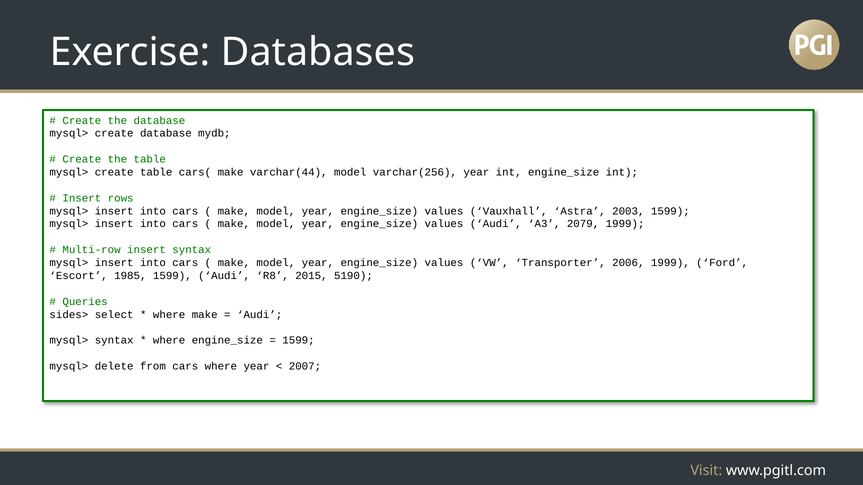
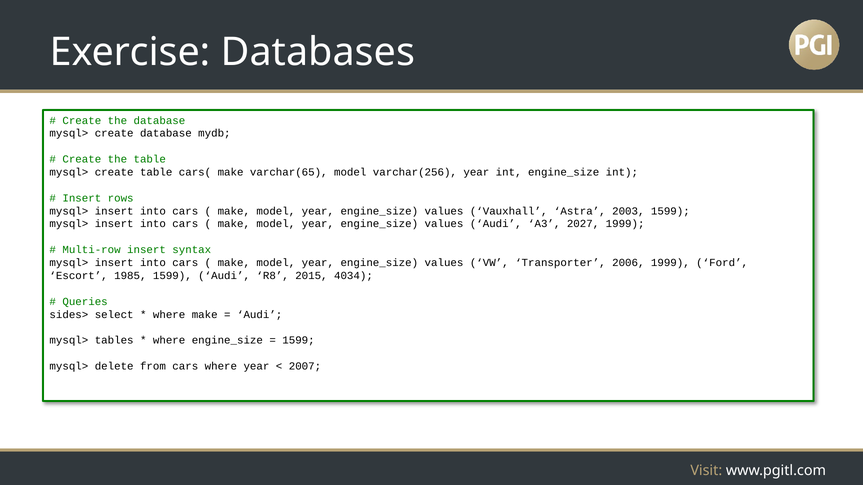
varchar(44: varchar(44 -> varchar(65 (289, 172)
2079: 2079 -> 2027 (583, 224)
5190: 5190 -> 4034 (353, 276)
mysql> syntax: syntax -> tables (114, 341)
